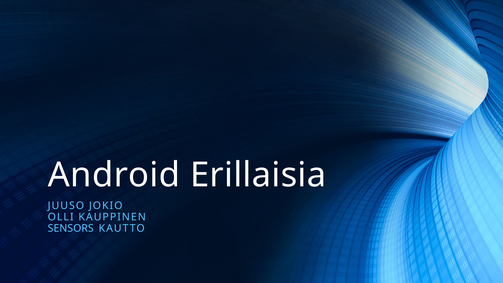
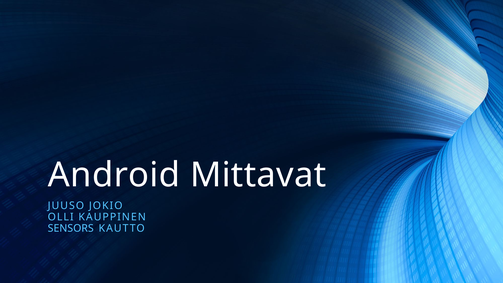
Erillaisia: Erillaisia -> Mittavat (258, 175)
